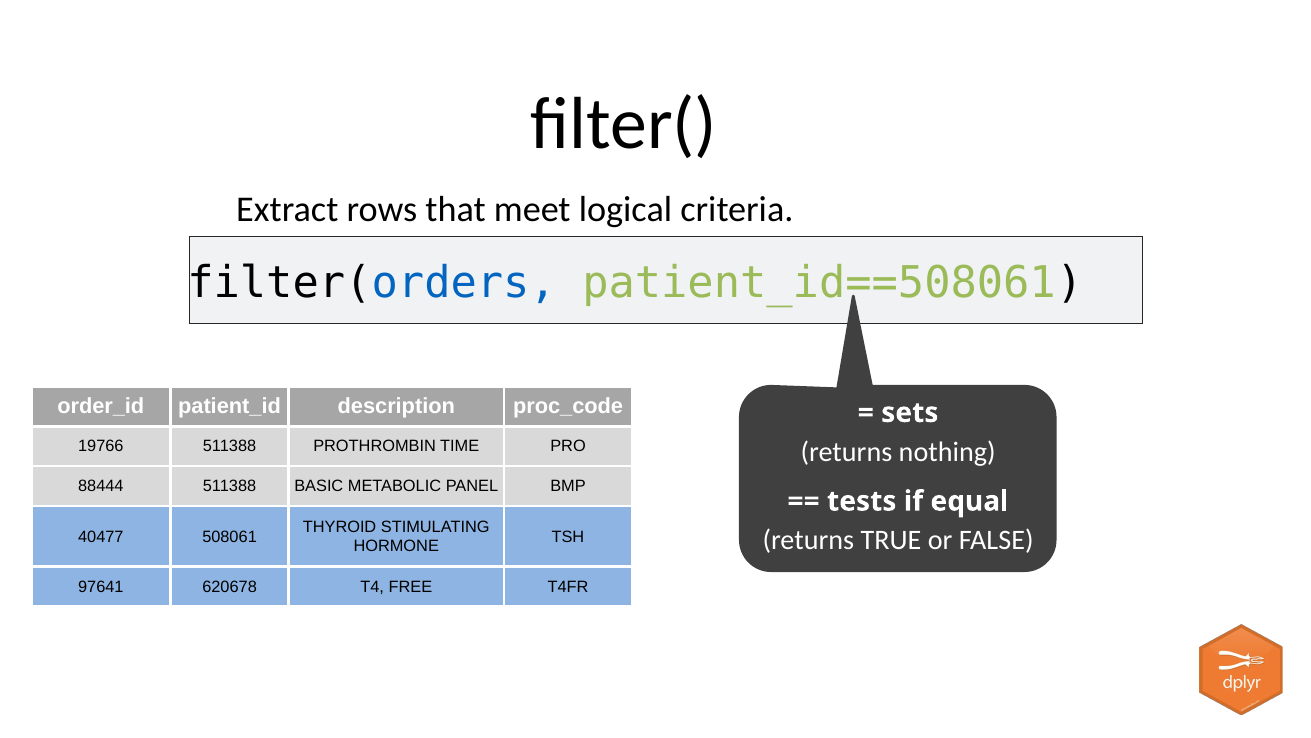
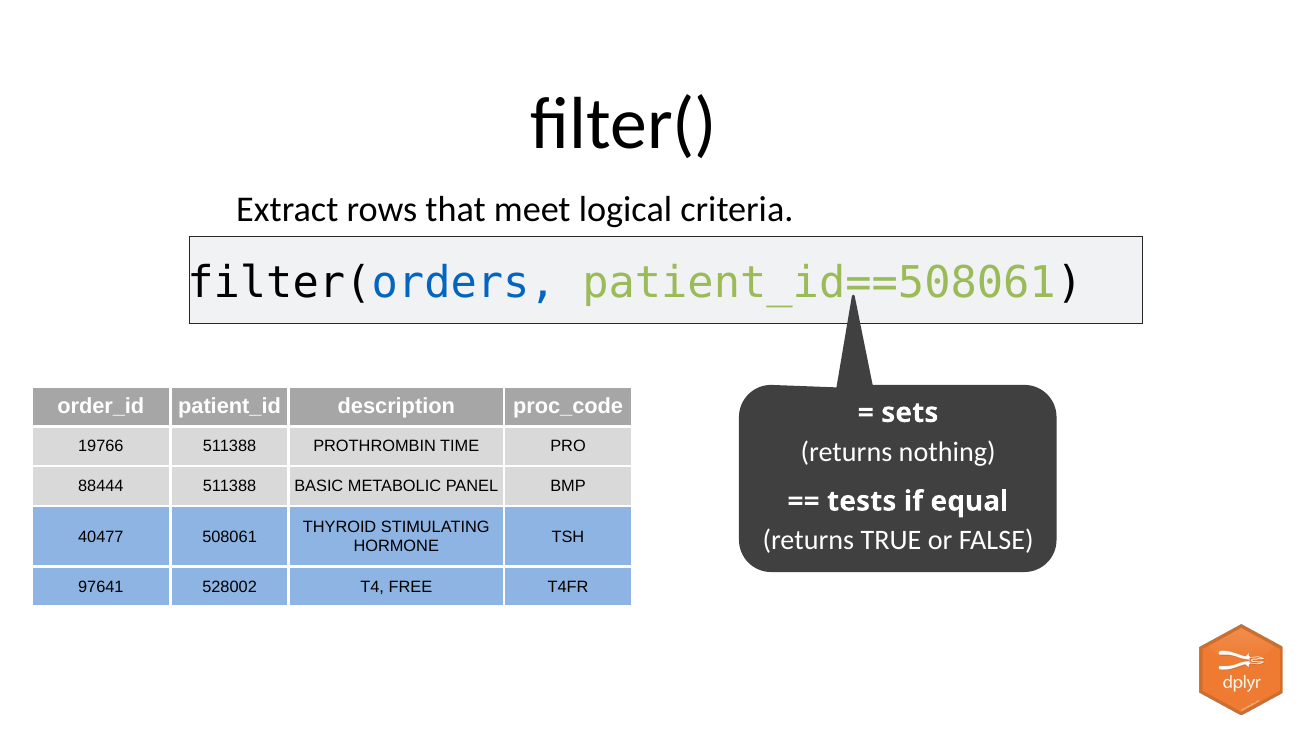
620678: 620678 -> 528002 (230, 586)
